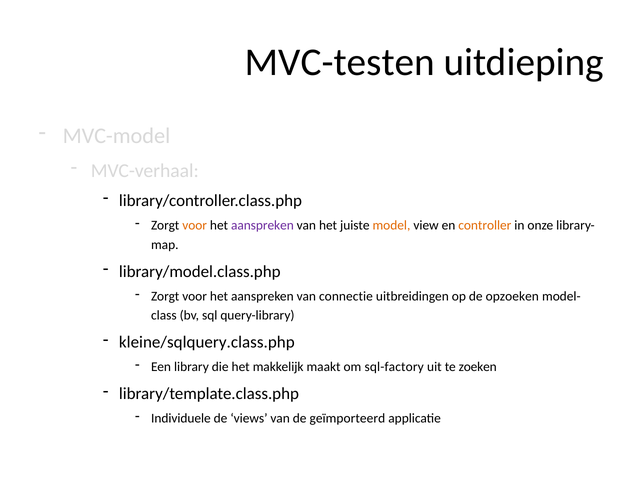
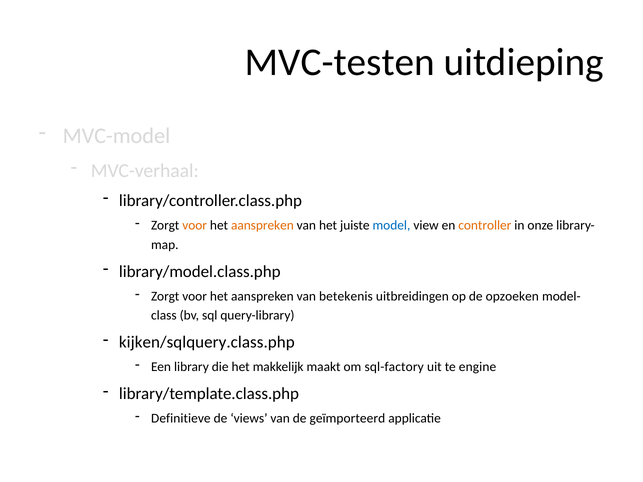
aanspreken colour: purple -> orange (262, 226)
model colour: orange -> blue (391, 226)
connectie: connectie -> betekenis (346, 296)
kleine/sqlquery.class.php: kleine/sqlquery.class.php -> kijken/sqlquery.class.php (207, 343)
zoeken: zoeken -> engine (478, 367)
Individuele: Individuele -> Definitieve (181, 419)
